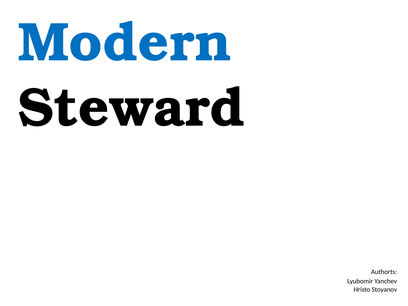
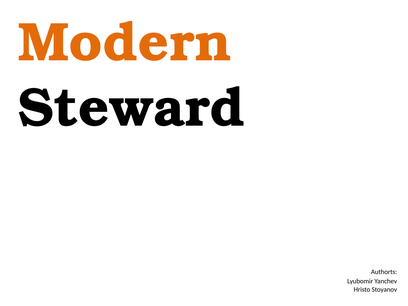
Modern colour: blue -> orange (125, 43)
